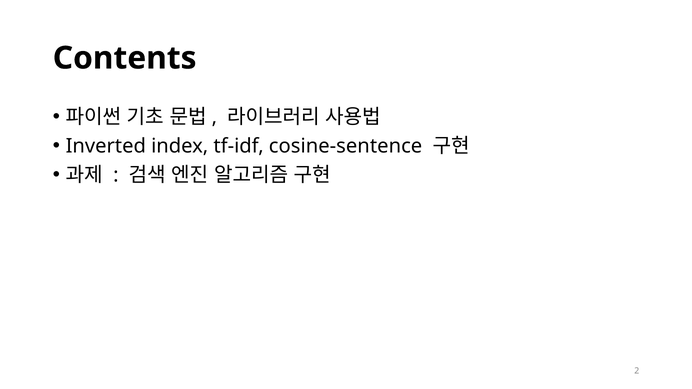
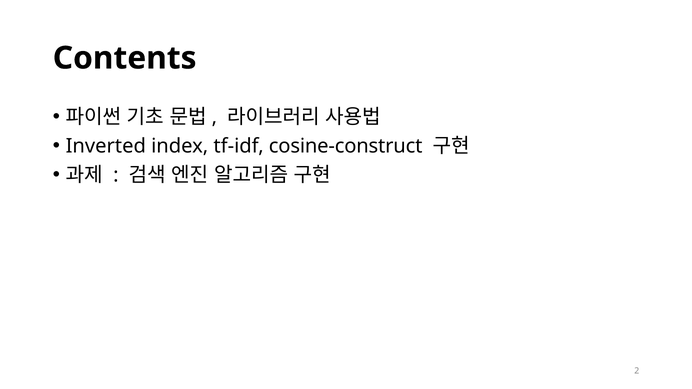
cosine-sentence: cosine-sentence -> cosine-construct (346, 146)
